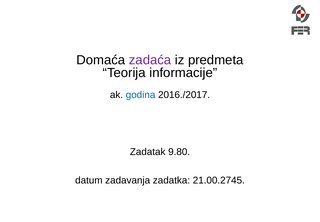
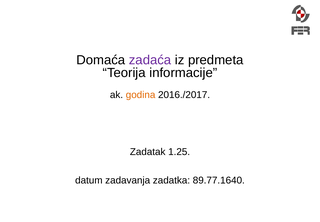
godina colour: blue -> orange (141, 95)
9.80: 9.80 -> 1.25 (179, 152)
21.00.2745: 21.00.2745 -> 89.77.1640 (219, 180)
